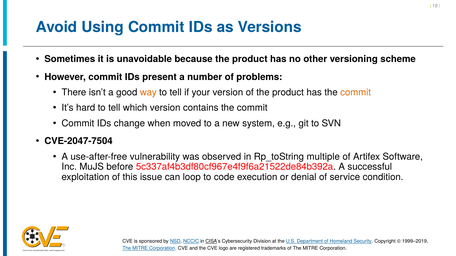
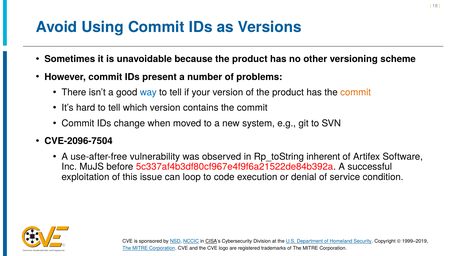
way colour: orange -> blue (148, 93)
CVE-2047-7504: CVE-2047-7504 -> CVE-2096-7504 (79, 141)
multiple: multiple -> inherent (323, 157)
